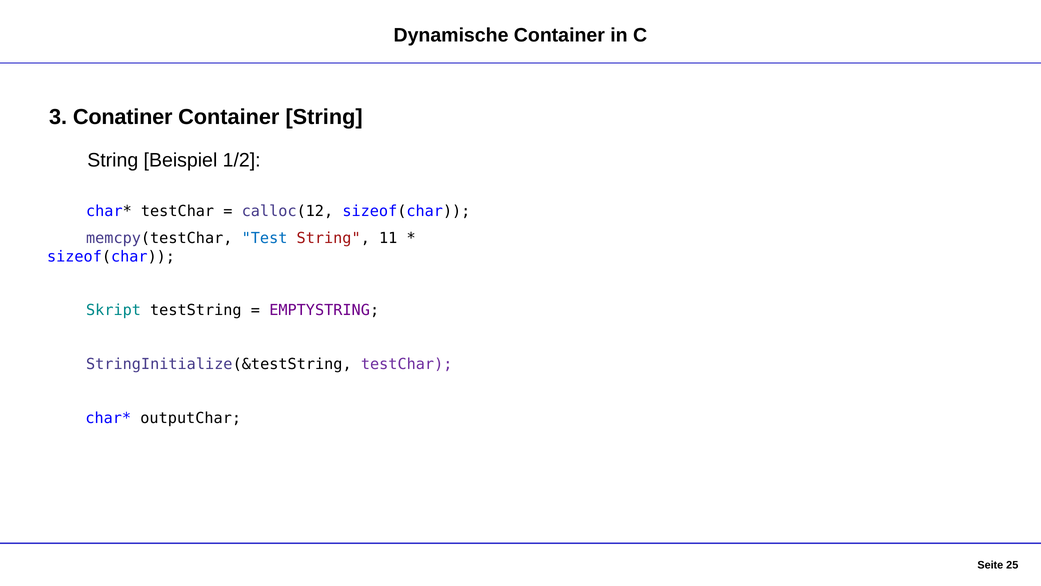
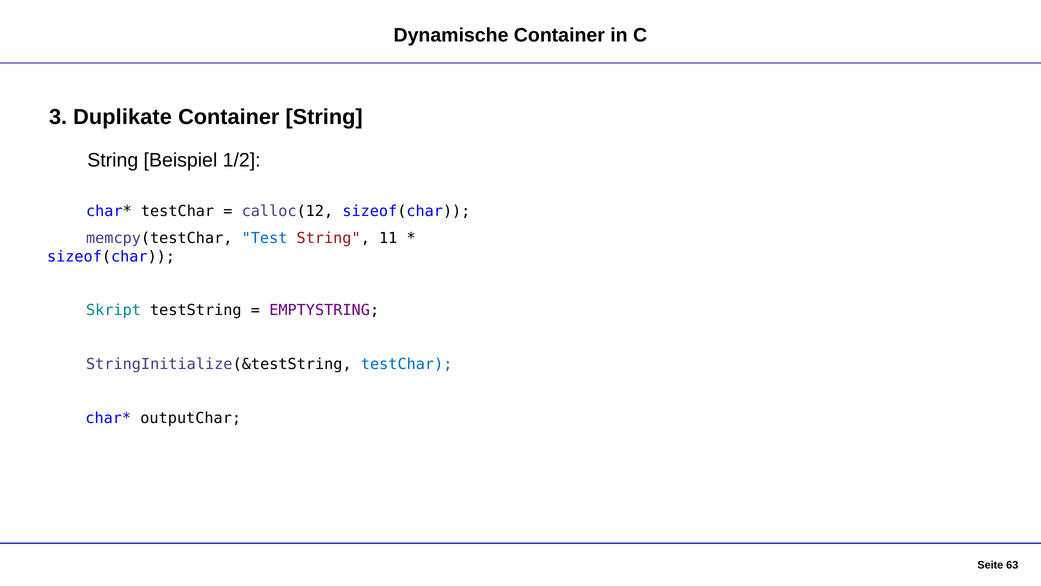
Conatiner: Conatiner -> Duplikate (123, 117)
testChar colour: purple -> blue (407, 364)
25: 25 -> 63 (1012, 565)
